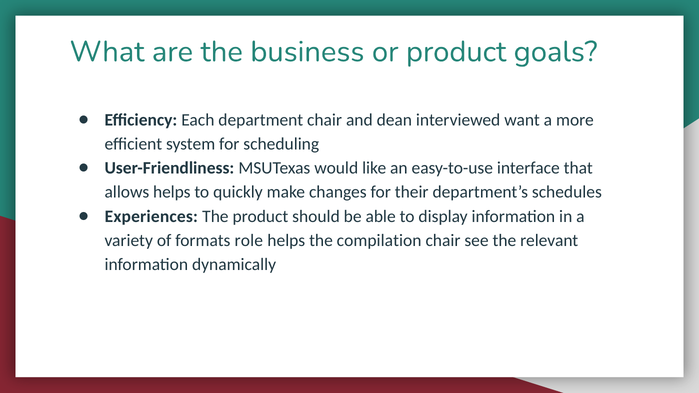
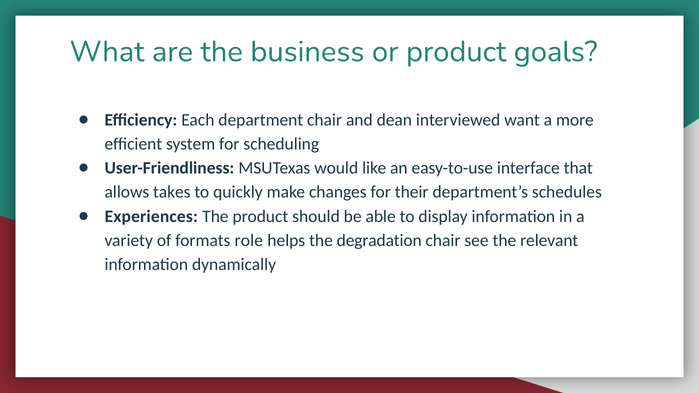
allows helps: helps -> takes (172, 192)
compilation: compilation -> degradation (379, 241)
